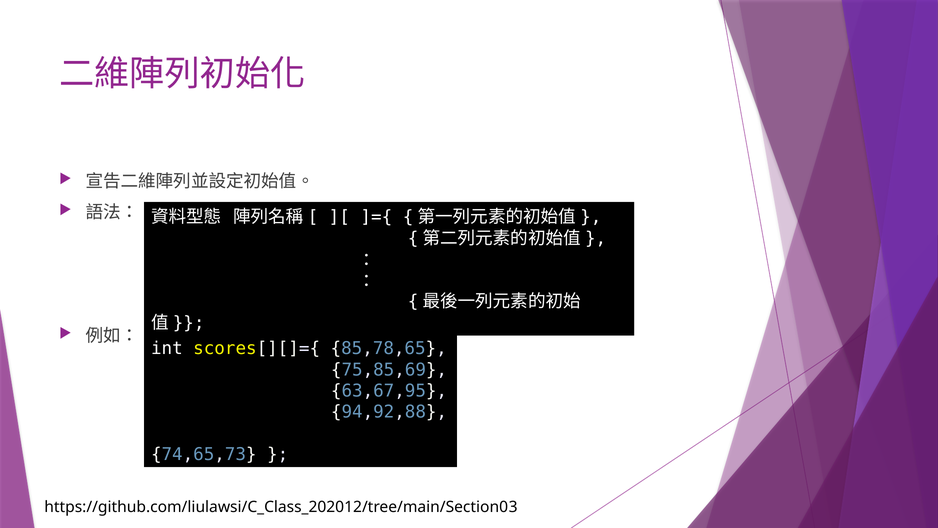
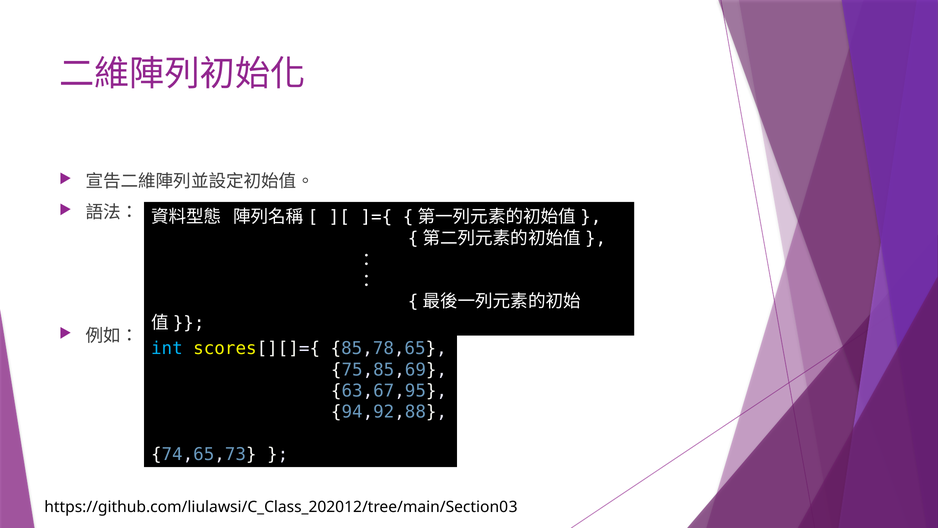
int colour: white -> light blue (167, 348)
